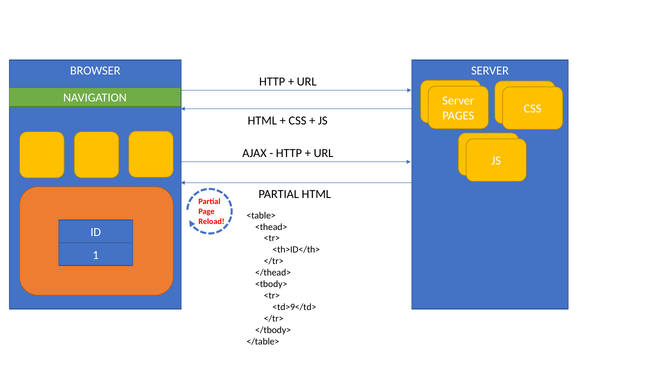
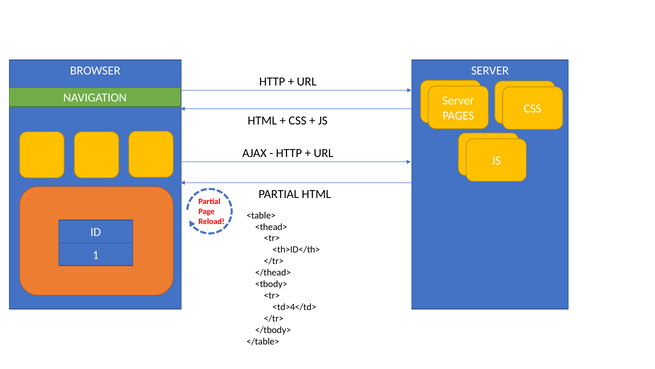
<td>9</td>: <td>9</td> -> <td>4</td> (294, 307)
